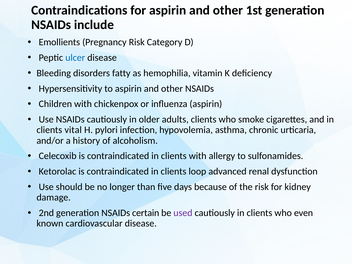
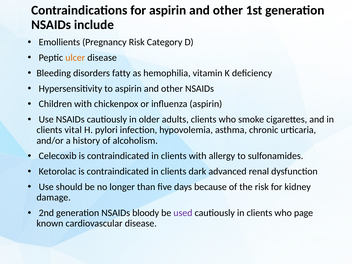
ulcer colour: blue -> orange (75, 58)
loop: loop -> dark (197, 171)
certain: certain -> bloody (146, 213)
even: even -> page (304, 213)
